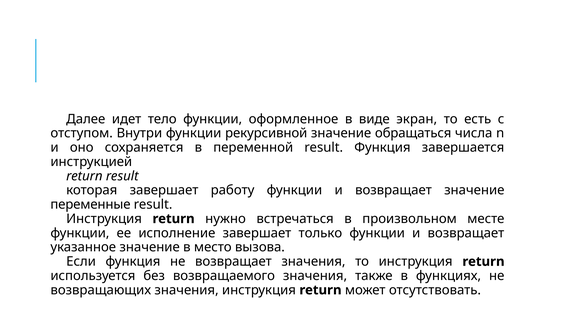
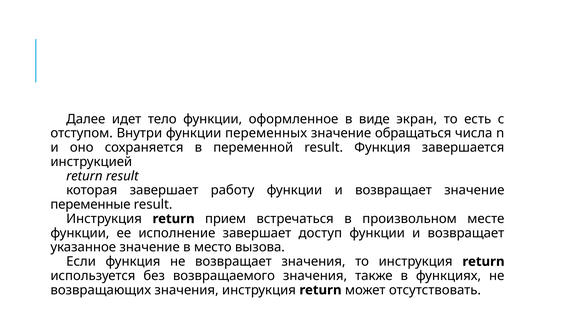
рекурсивной: рекурсивной -> переменных (266, 133)
нужно: нужно -> прием (226, 218)
только: только -> доступ (320, 233)
